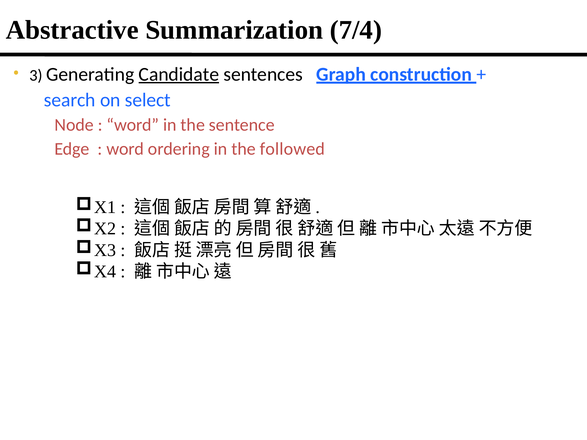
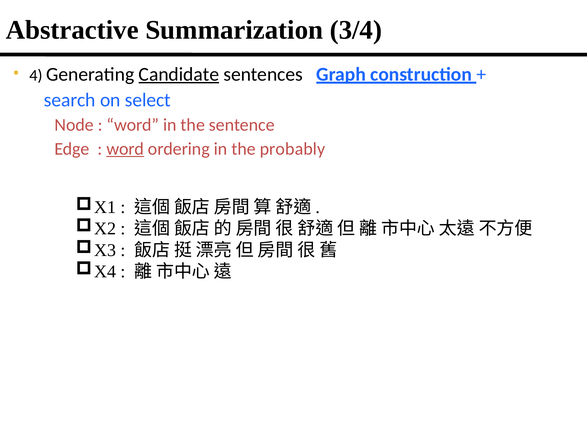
7/4: 7/4 -> 3/4 (356, 30)
3: 3 -> 4 (36, 75)
word underline: none -> present (125, 149)
followed: followed -> probably (293, 149)
